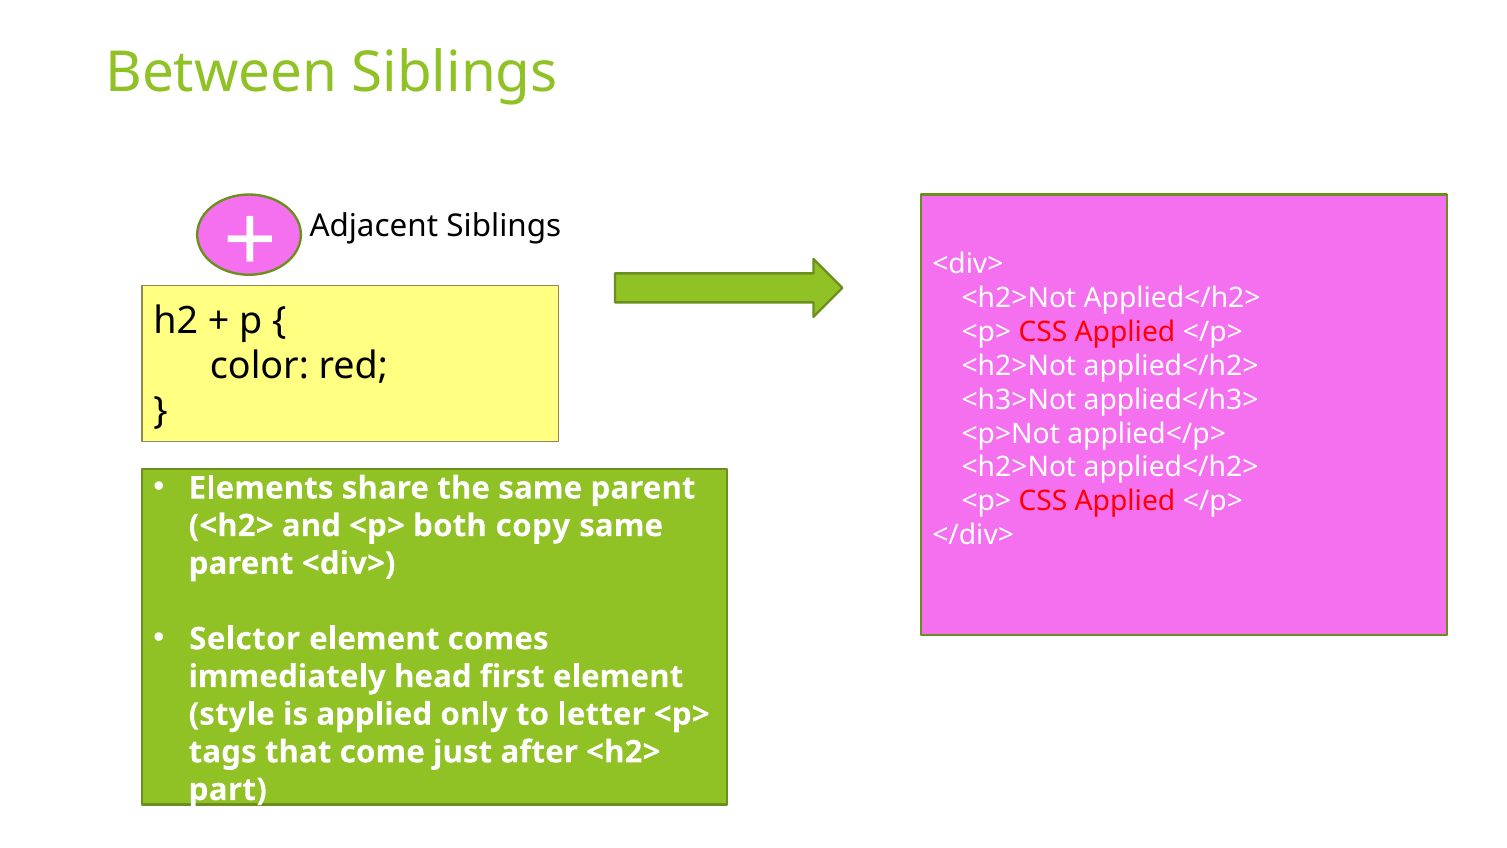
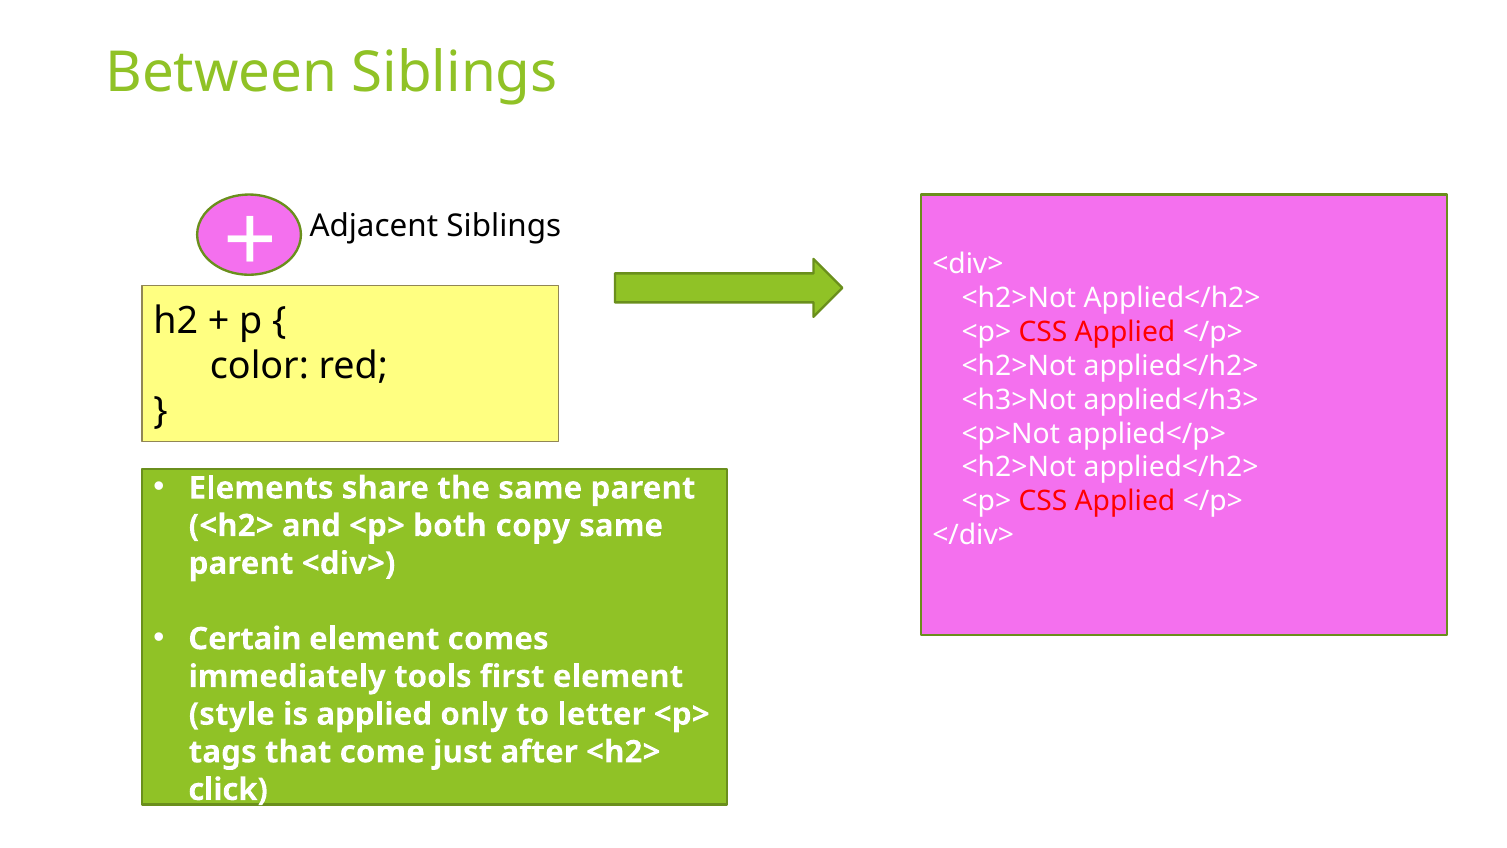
Selctor: Selctor -> Certain (245, 639)
head: head -> tools (433, 676)
part: part -> click (228, 789)
